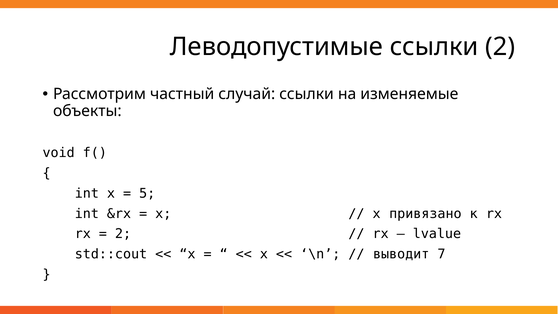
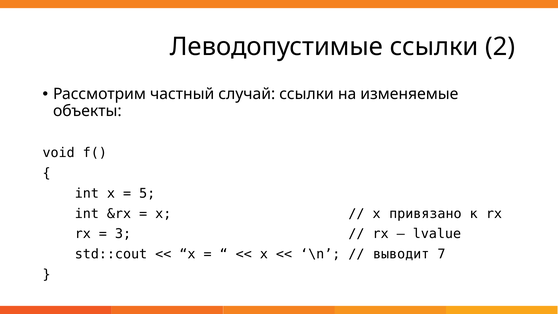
2: 2 -> 3 (123, 234)
